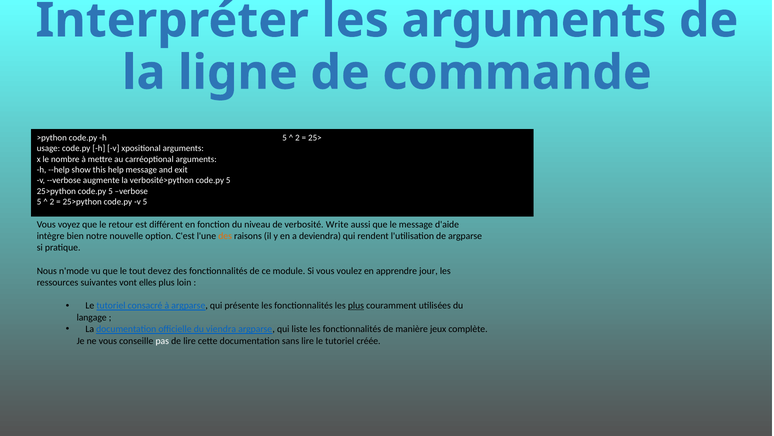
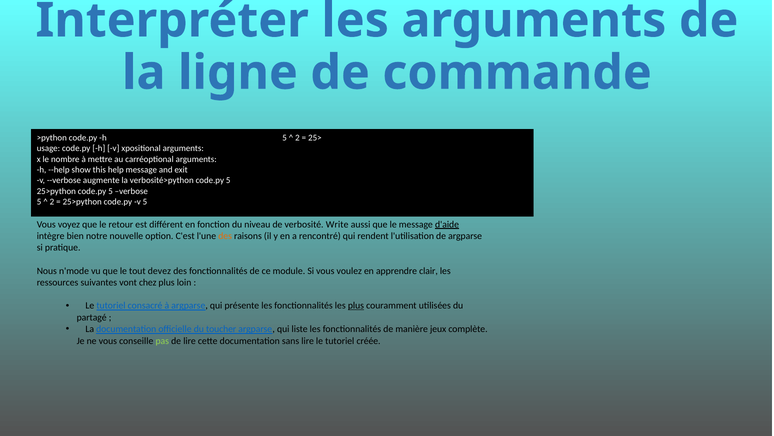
d'aide underline: none -> present (447, 224)
deviendra: deviendra -> rencontré (320, 236)
jour: jour -> clair (428, 270)
elles: elles -> chez (148, 282)
langage: langage -> partagé (92, 317)
viendra: viendra -> toucher (221, 329)
pas colour: white -> light green (162, 341)
